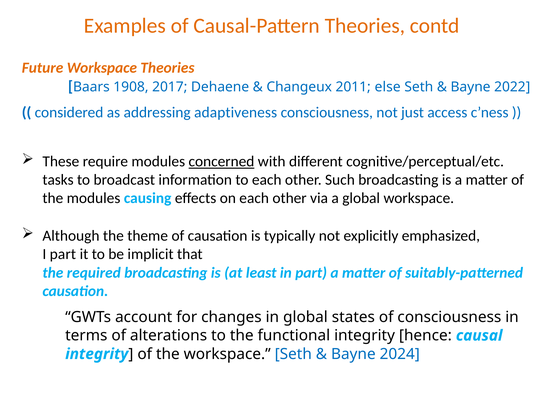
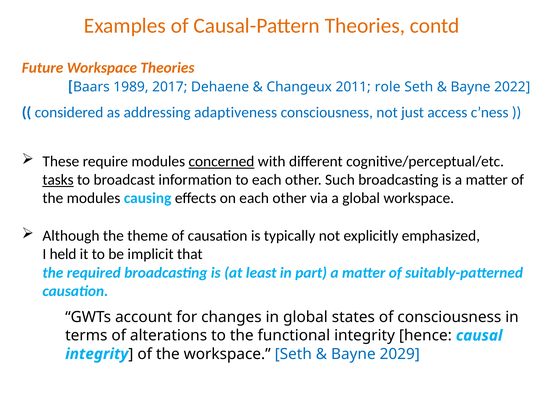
1908: 1908 -> 1989 (131, 87)
else: else -> role (388, 87)
tasks underline: none -> present (58, 180)
I part: part -> held (63, 254)
2024: 2024 -> 2029 (400, 354)
